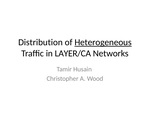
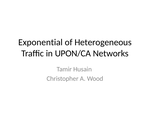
Distribution: Distribution -> Exponential (41, 42)
Heterogeneous underline: present -> none (103, 42)
LAYER/CA: LAYER/CA -> UPON/CA (73, 53)
